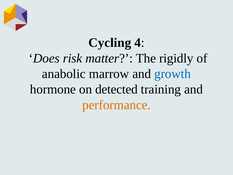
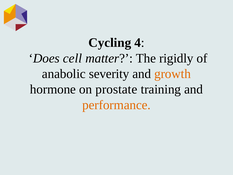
risk: risk -> cell (72, 58)
marrow: marrow -> severity (109, 74)
growth colour: blue -> orange (173, 74)
detected: detected -> prostate (116, 89)
